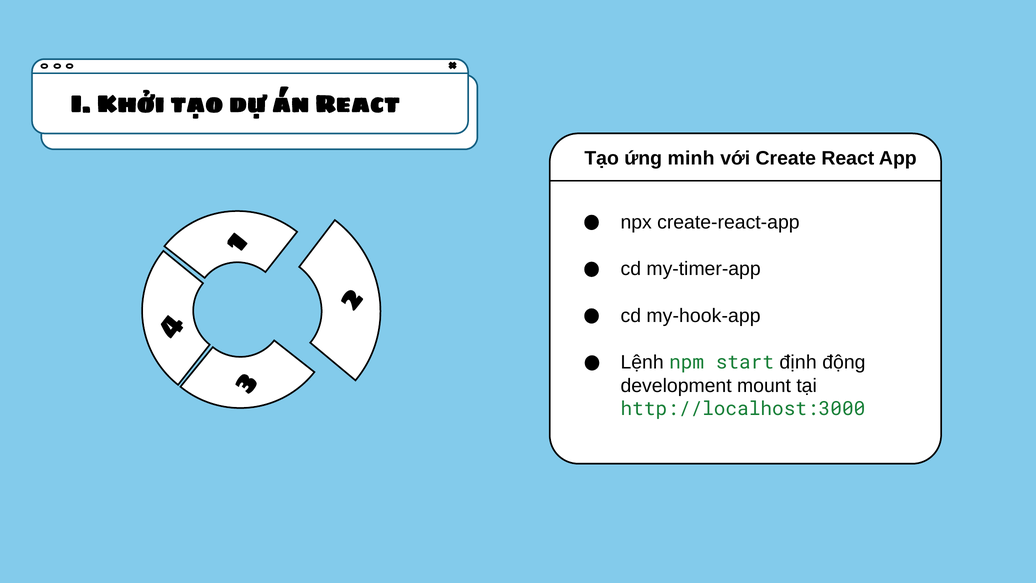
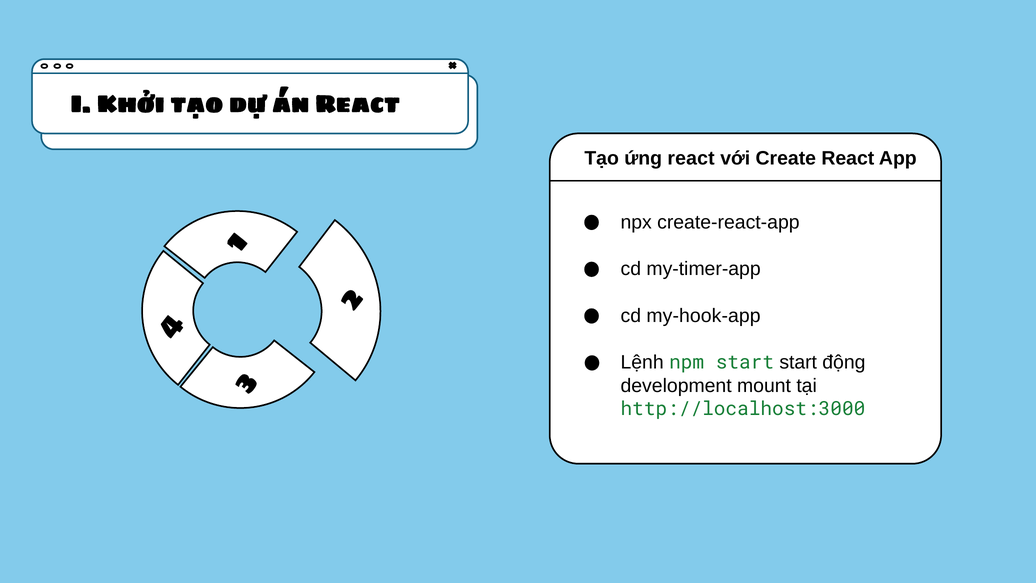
ứng minh: minh -> react (691, 158)
start định: định -> start (798, 362)
